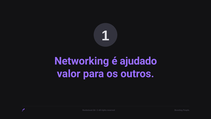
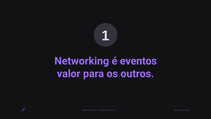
ajudado: ajudado -> eventos (138, 61)
